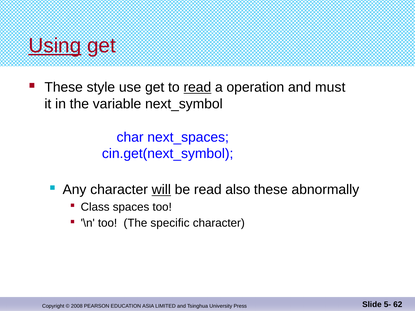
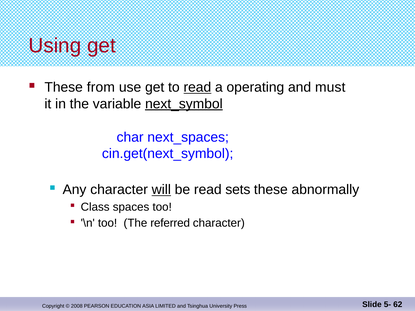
Using underline: present -> none (55, 46)
style: style -> from (101, 87)
operation: operation -> operating (255, 87)
next_symbol underline: none -> present (184, 104)
also: also -> sets (238, 190)
specific: specific -> referred (170, 223)
